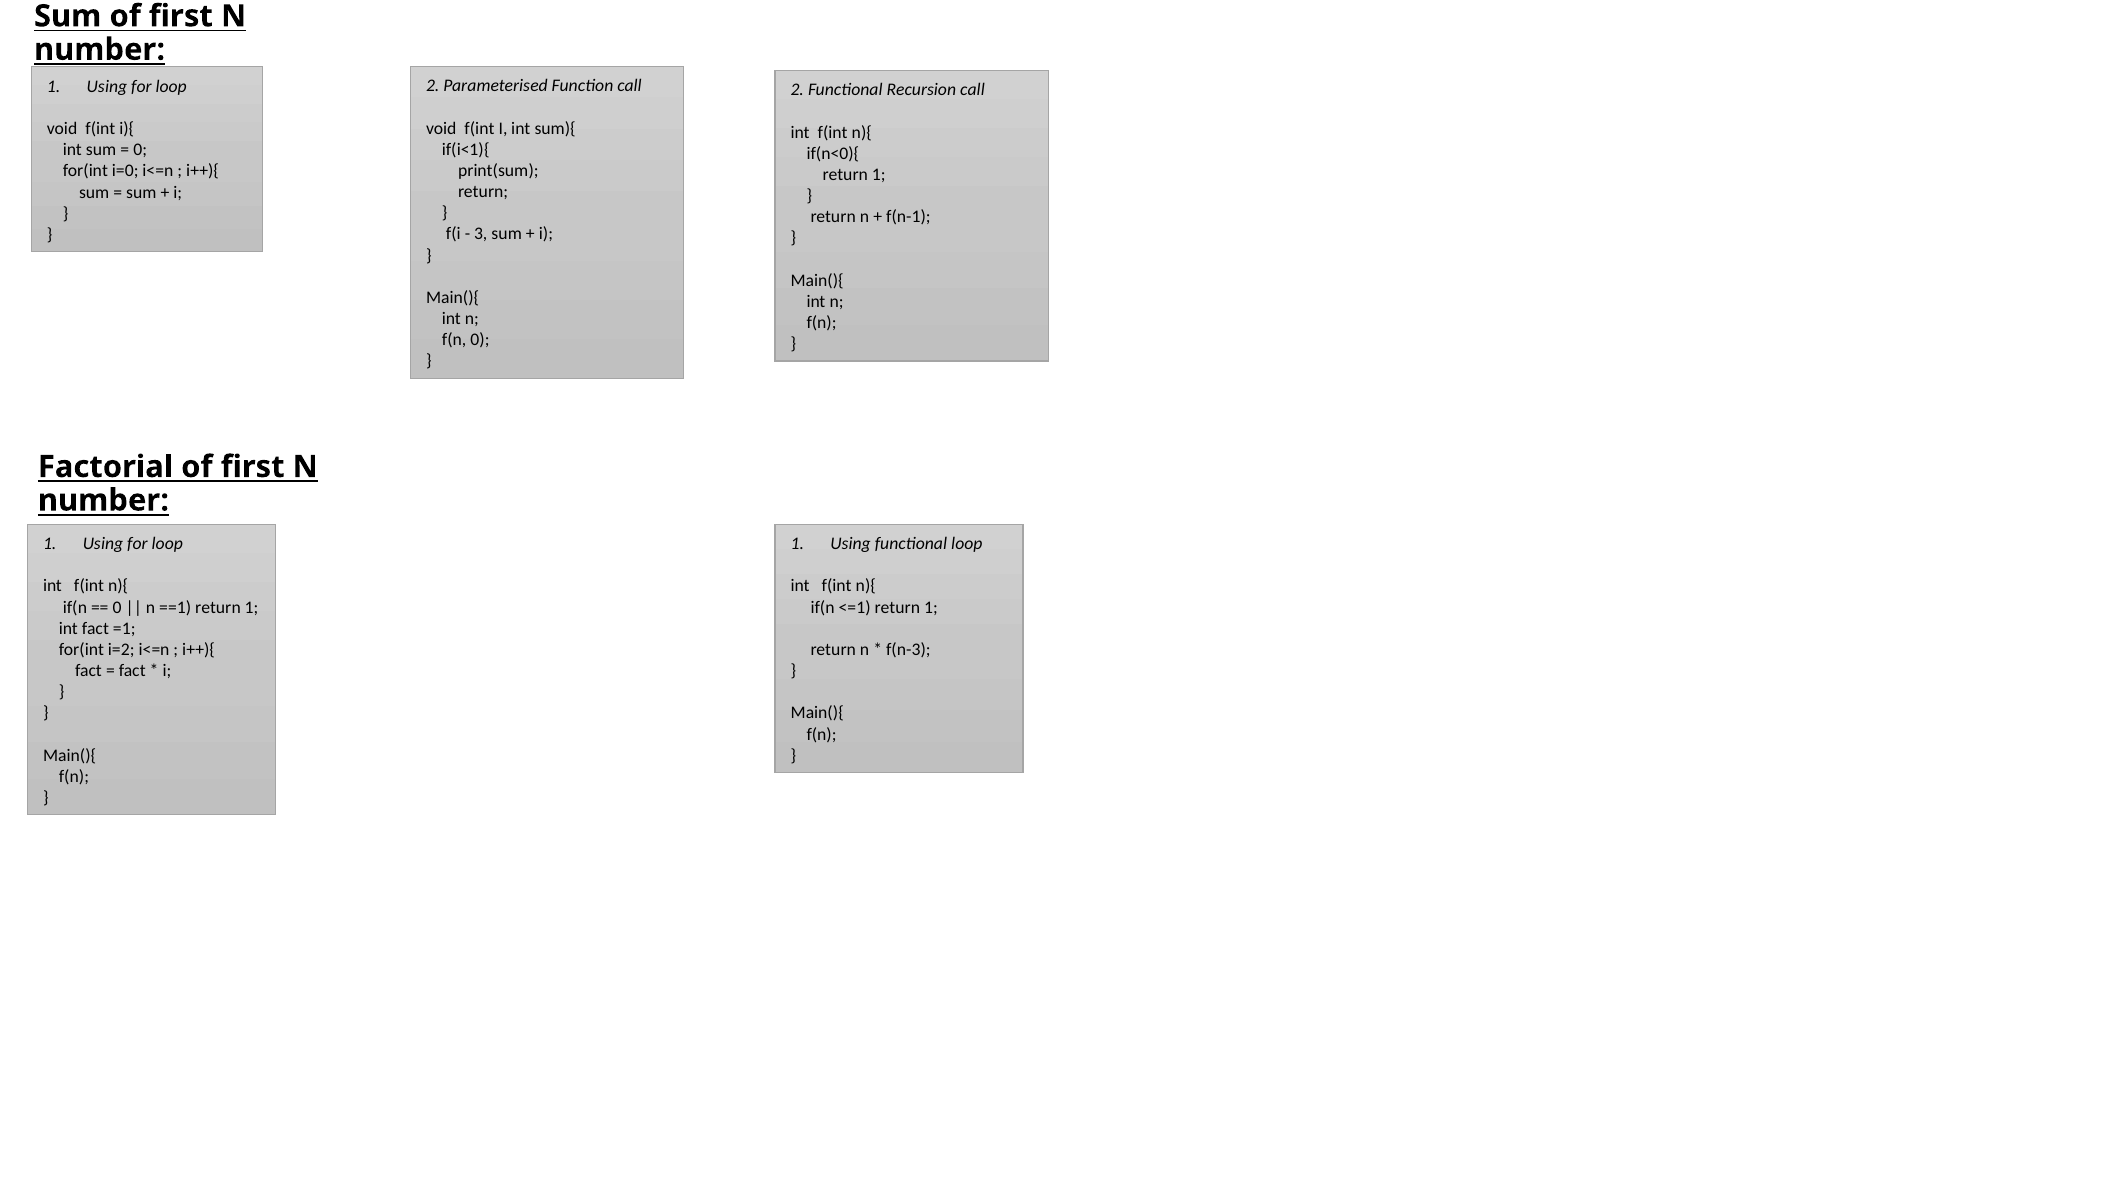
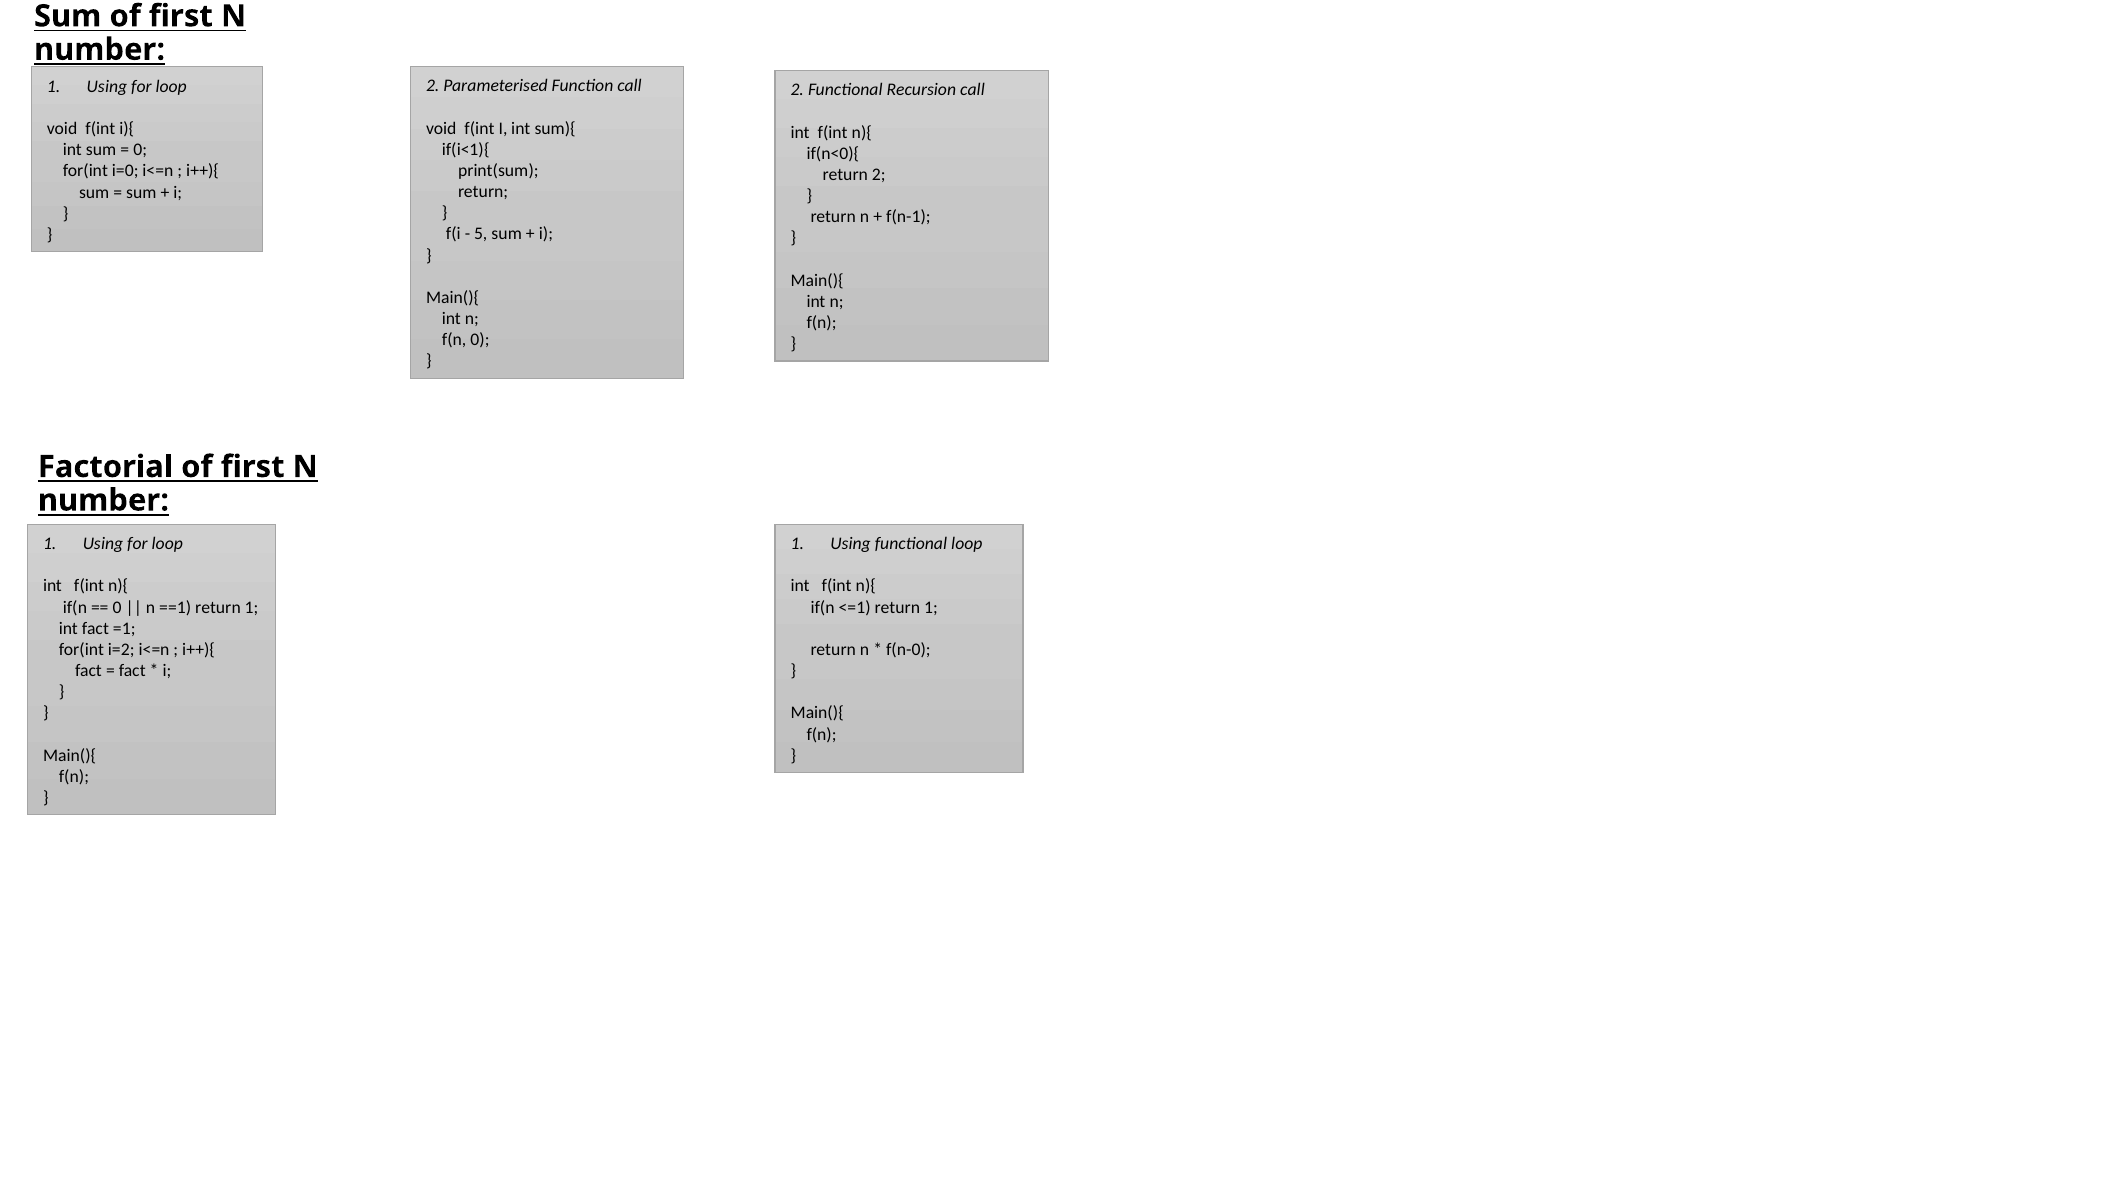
1: 1 -> 2 (879, 175)
3: 3 -> 5 (481, 234)
f(n-3: f(n-3 -> f(n-0 (908, 650)
